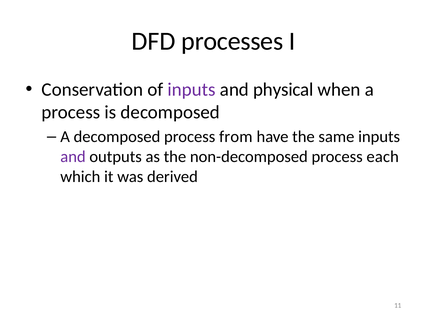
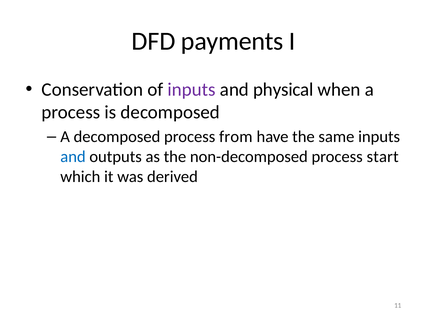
processes: processes -> payments (232, 41)
and colour: purple -> blue (73, 157)
each: each -> start (383, 157)
